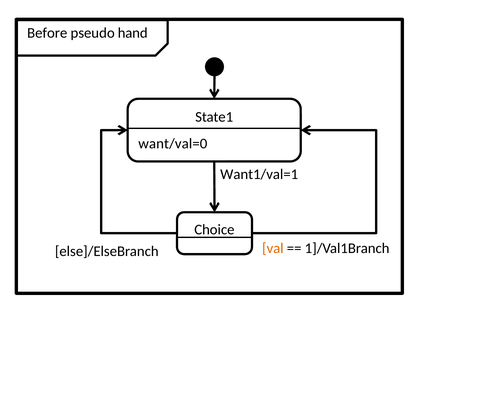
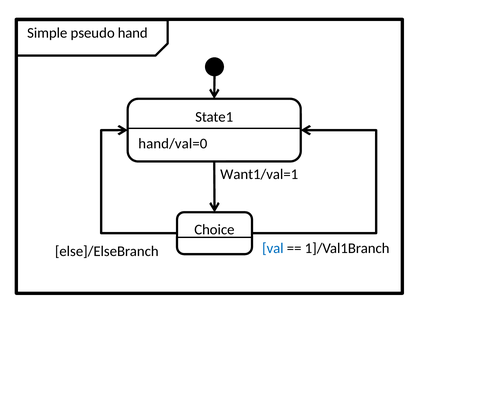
Before: Before -> Simple (47, 33)
want/val=0: want/val=0 -> hand/val=0 (173, 144)
val colour: orange -> blue (273, 248)
